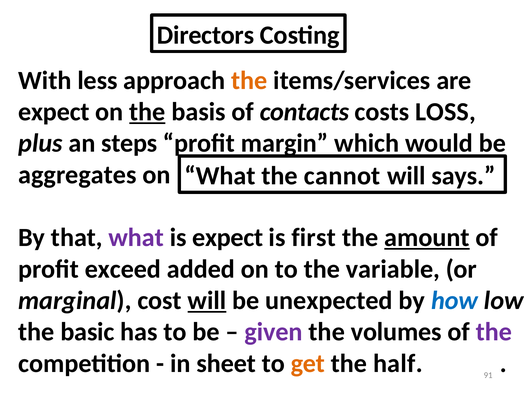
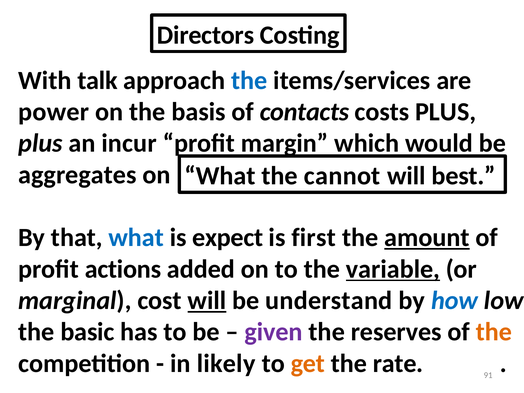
less: less -> talk (97, 80)
the colour: orange -> blue (249, 80)
expect: expect -> power (54, 112)
the underline: present -> none (147, 112)
costs LOSS: LOSS -> PLUS (446, 112)
steps: steps -> incur (129, 143)
says: says -> best (464, 176)
what colour: purple -> blue (136, 238)
exceed: exceed -> actions (123, 269)
variable underline: none -> present (393, 269)
unexpected: unexpected -> understand (329, 301)
volumes: volumes -> reserves (396, 332)
the colour: purple -> orange (494, 332)
sheet: sheet -> likely (226, 363)
half: half -> rate (398, 363)
